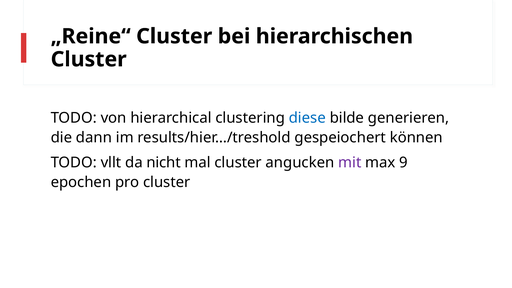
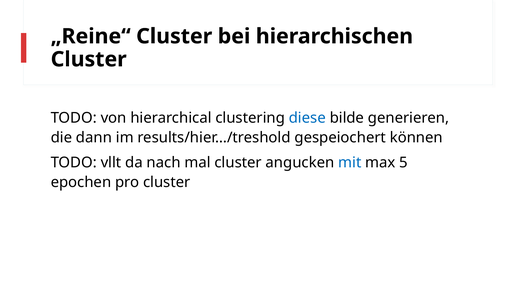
nicht: nicht -> nach (164, 163)
mit colour: purple -> blue (350, 163)
9: 9 -> 5 (404, 163)
